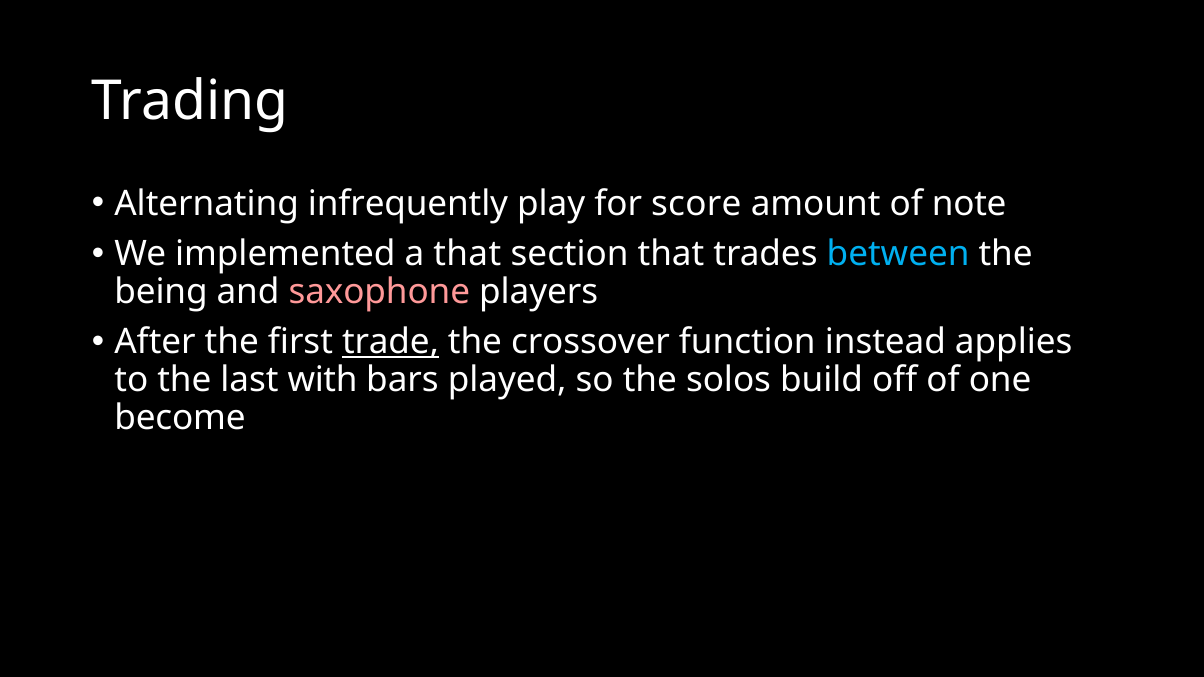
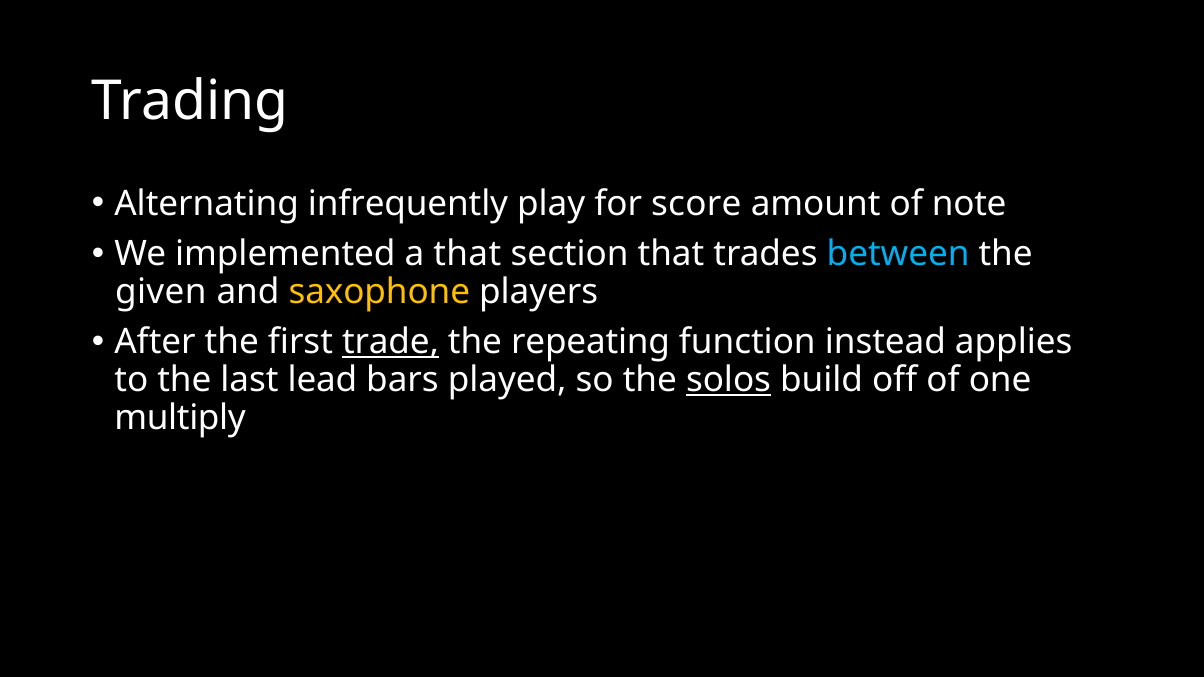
being: being -> given (161, 292)
saxophone colour: pink -> yellow (379, 292)
crossover: crossover -> repeating (591, 342)
with: with -> lead (322, 380)
solos underline: none -> present (729, 380)
become: become -> multiply (180, 418)
